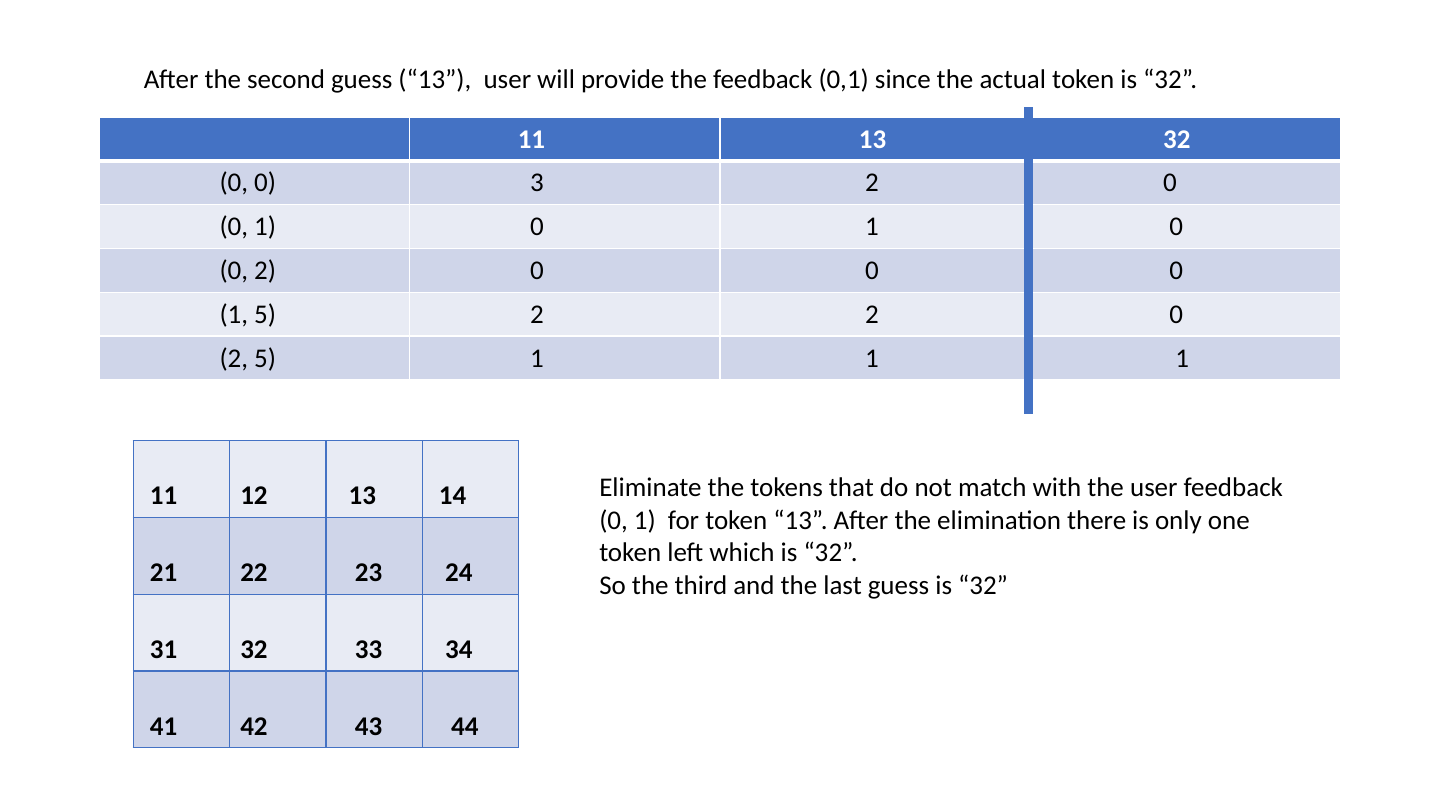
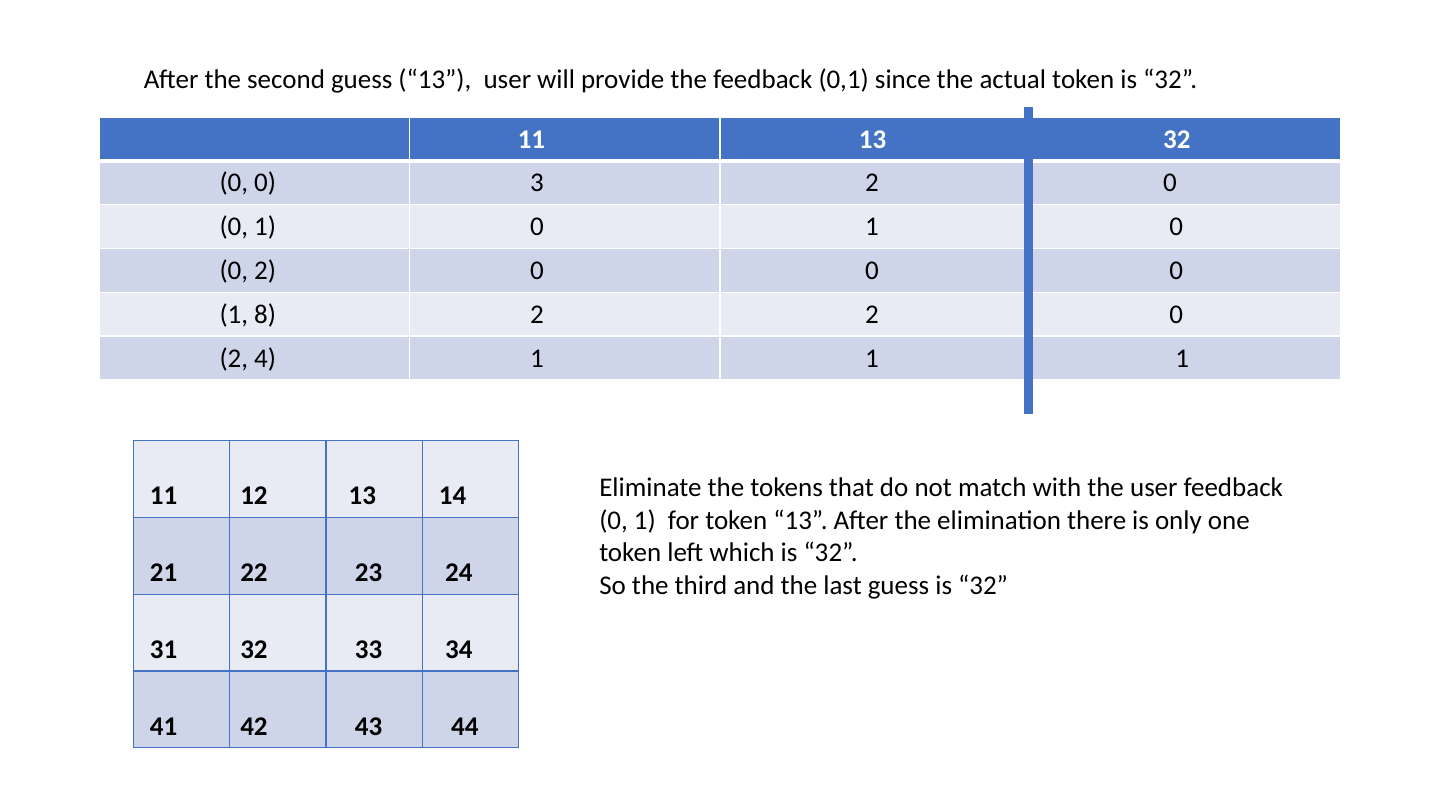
1 5: 5 -> 8 (265, 314)
2 5: 5 -> 4 (265, 358)
